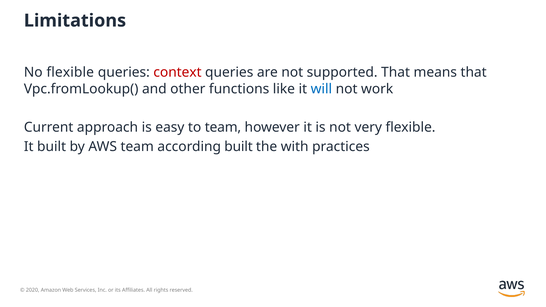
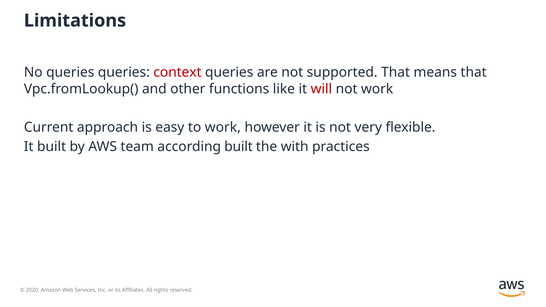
No flexible: flexible -> queries (70, 72)
will colour: blue -> red (321, 89)
to team: team -> work (223, 127)
